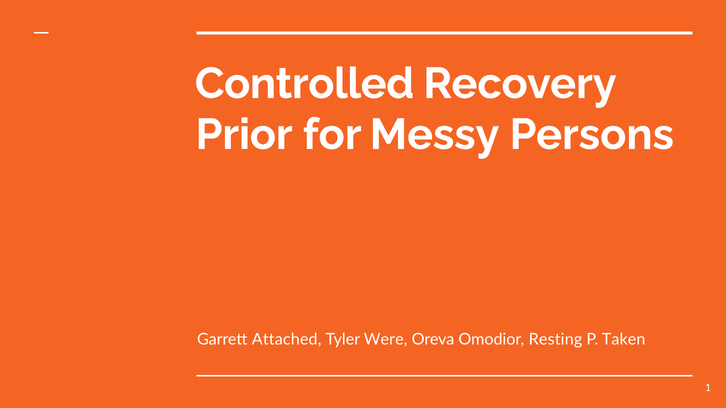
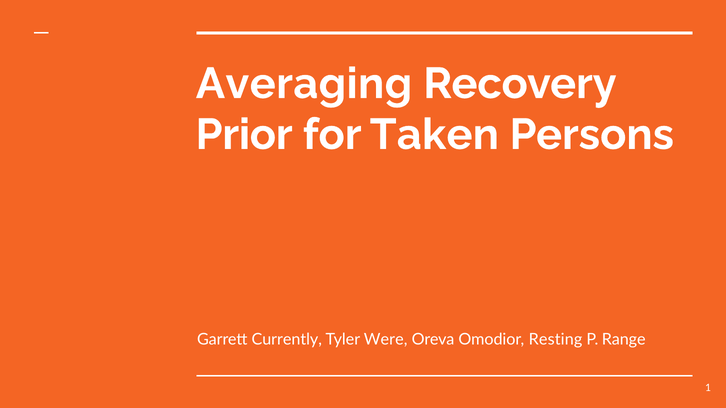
Controlled: Controlled -> Averaging (304, 84)
Messy: Messy -> Taken (434, 135)
Attached: Attached -> Currently (287, 340)
Taken: Taken -> Range (624, 340)
